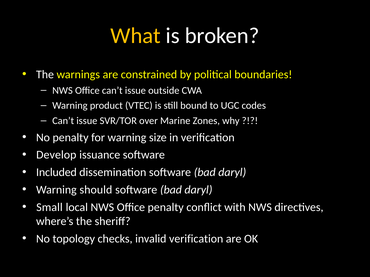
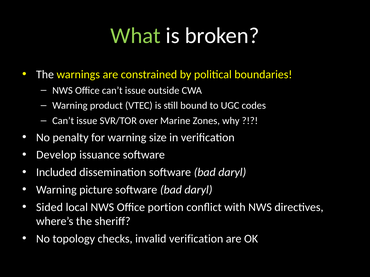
What colour: yellow -> light green (136, 36)
should: should -> picture (96, 190)
Small: Small -> Sided (49, 208)
Office penalty: penalty -> portion (166, 208)
